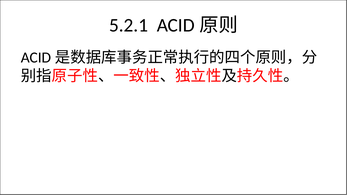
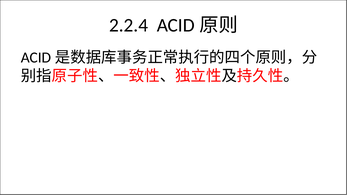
5.2.1: 5.2.1 -> 2.2.4 (129, 25)
